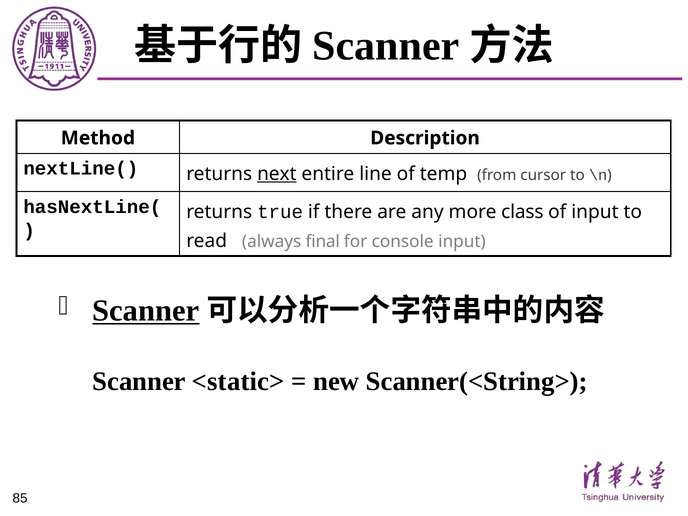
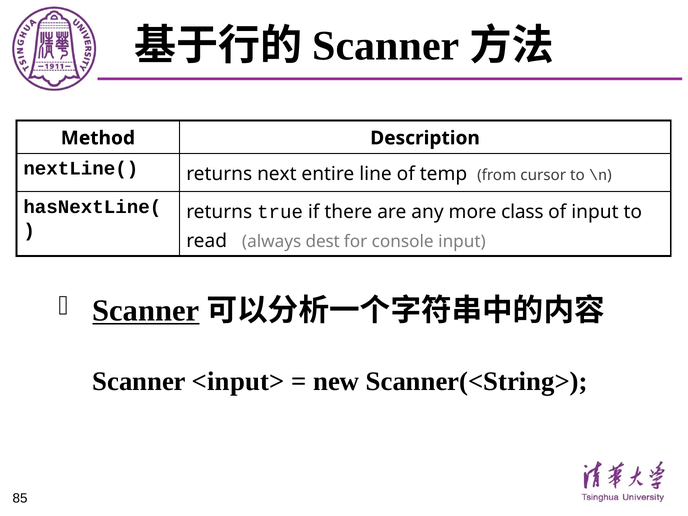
next underline: present -> none (277, 174)
final: final -> dest (323, 241)
<static>: <static> -> <input> (238, 381)
